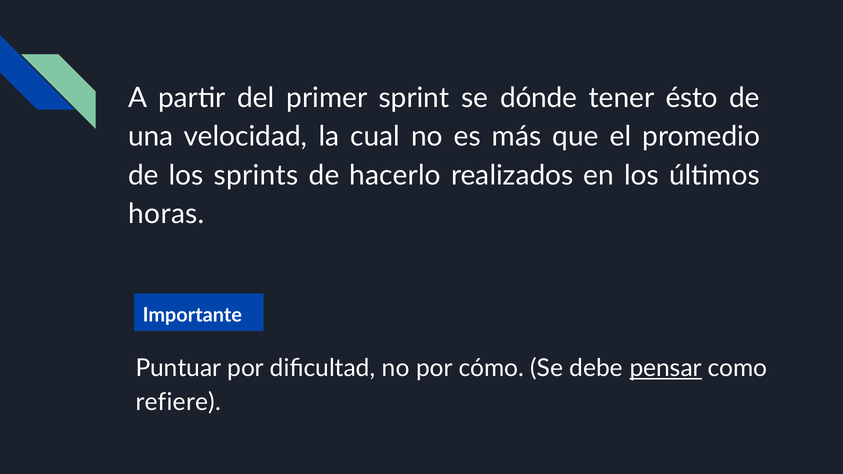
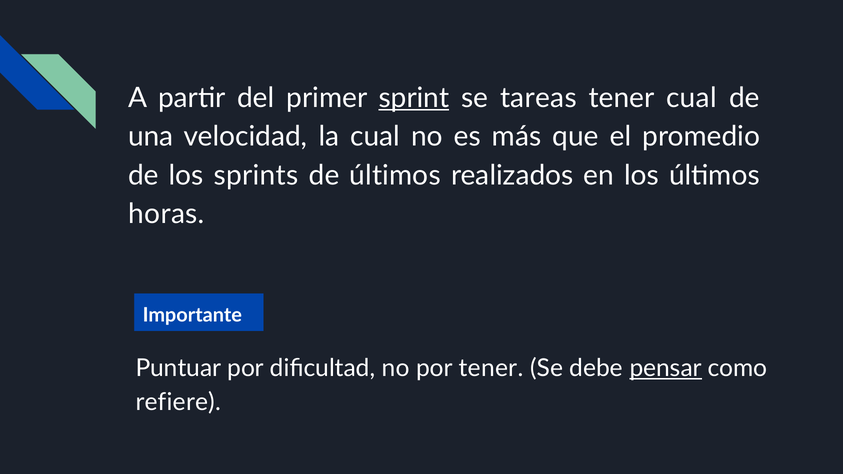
sprint underline: none -> present (414, 98)
dónde: dónde -> tareas (538, 98)
tener ésto: ésto -> cual (691, 98)
de hacerlo: hacerlo -> últimos (395, 175)
por cómo: cómo -> tener (491, 369)
